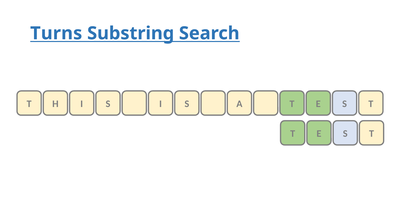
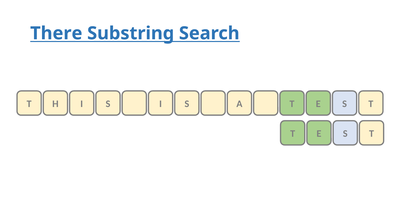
Turns: Turns -> There (56, 33)
